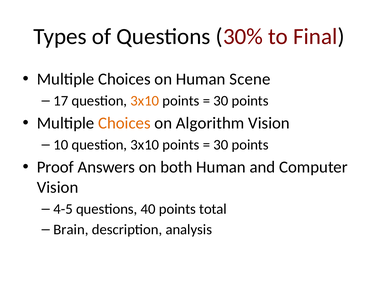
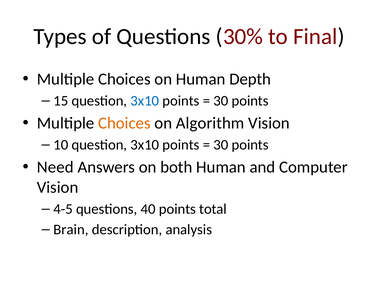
Scene: Scene -> Depth (250, 79)
17: 17 -> 15 (61, 101)
3x10 colour: orange -> blue (145, 101)
Proof: Proof -> Need (55, 168)
